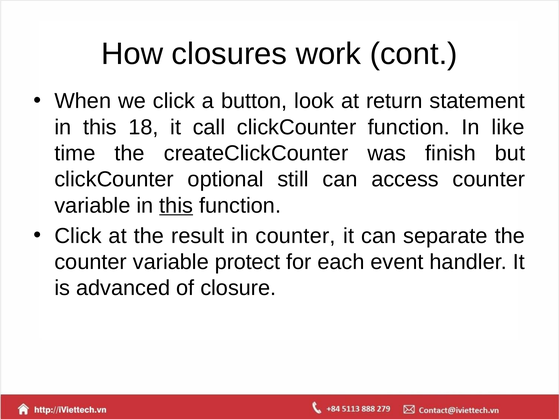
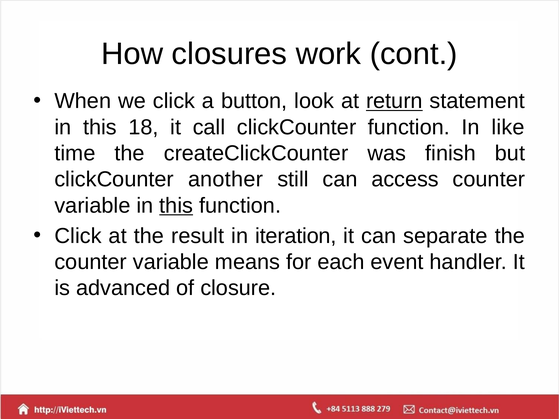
return underline: none -> present (394, 101)
optional: optional -> another (226, 180)
in counter: counter -> iteration (296, 236)
protect: protect -> means (247, 262)
